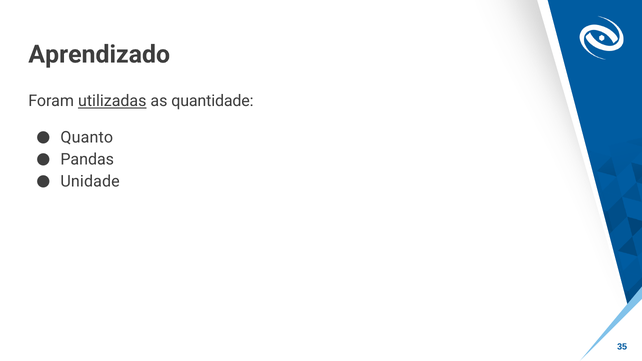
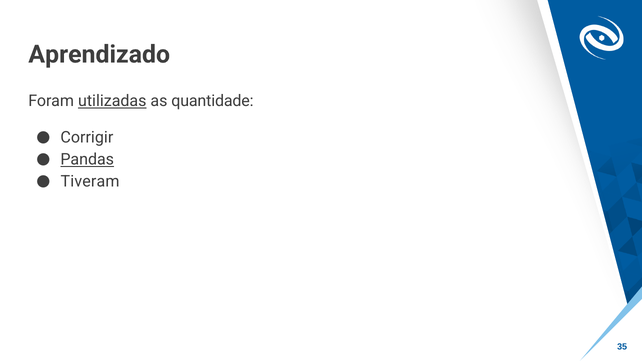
Quanto: Quanto -> Corrigir (87, 137)
Pandas underline: none -> present (87, 160)
Unidade: Unidade -> Tiveram (90, 182)
